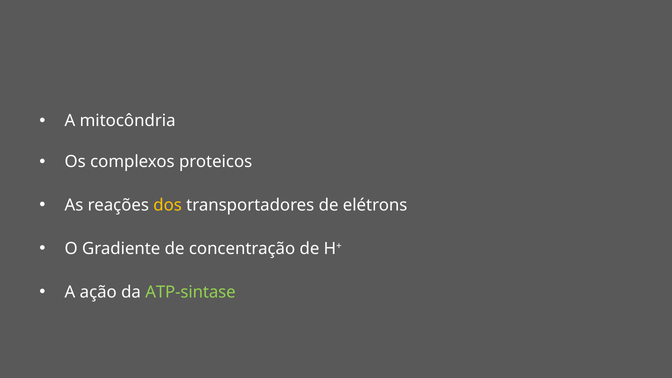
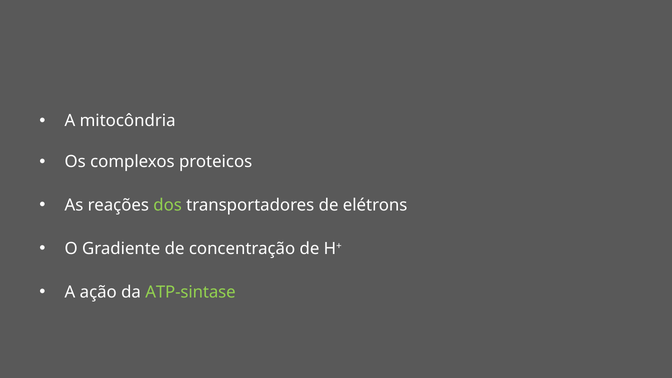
dos colour: yellow -> light green (168, 205)
